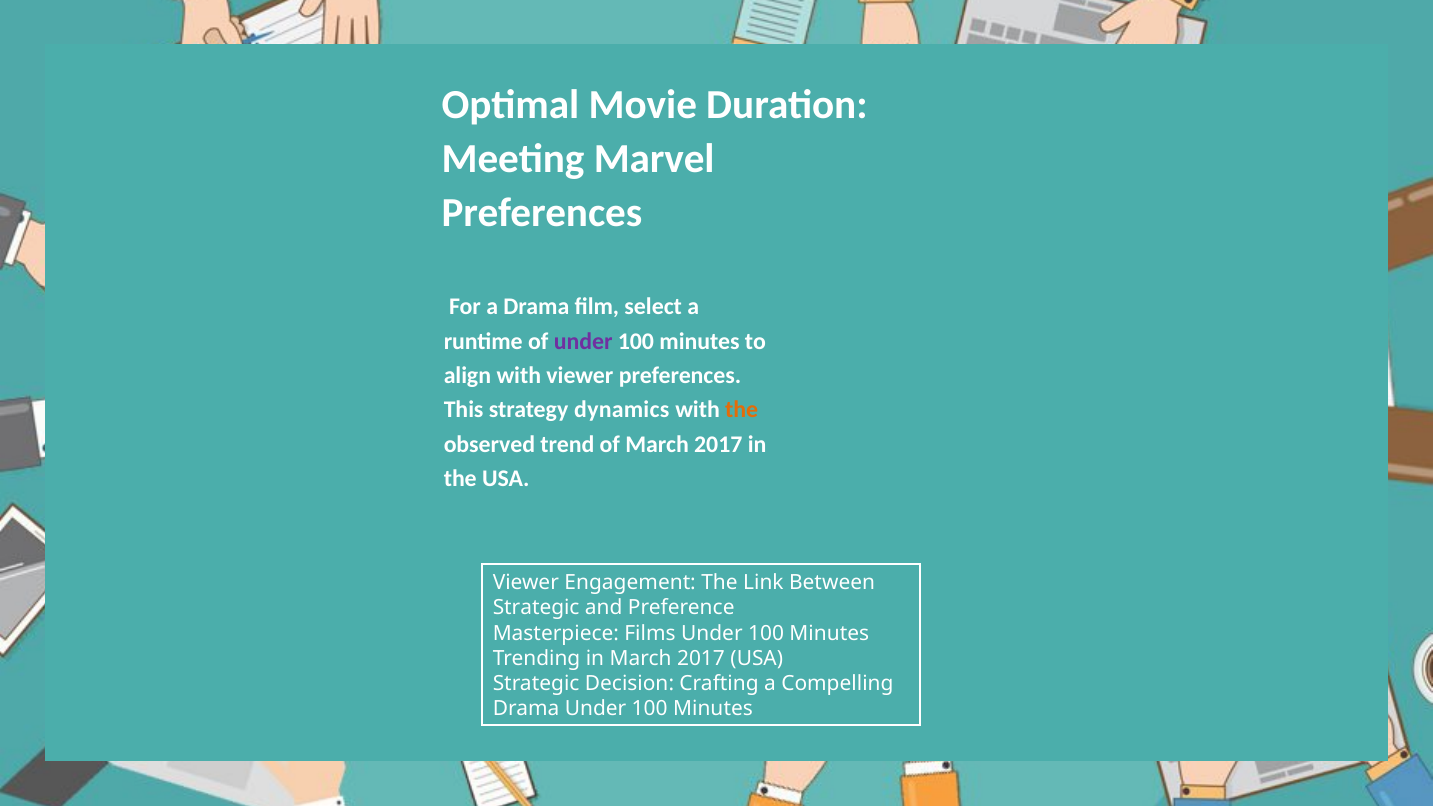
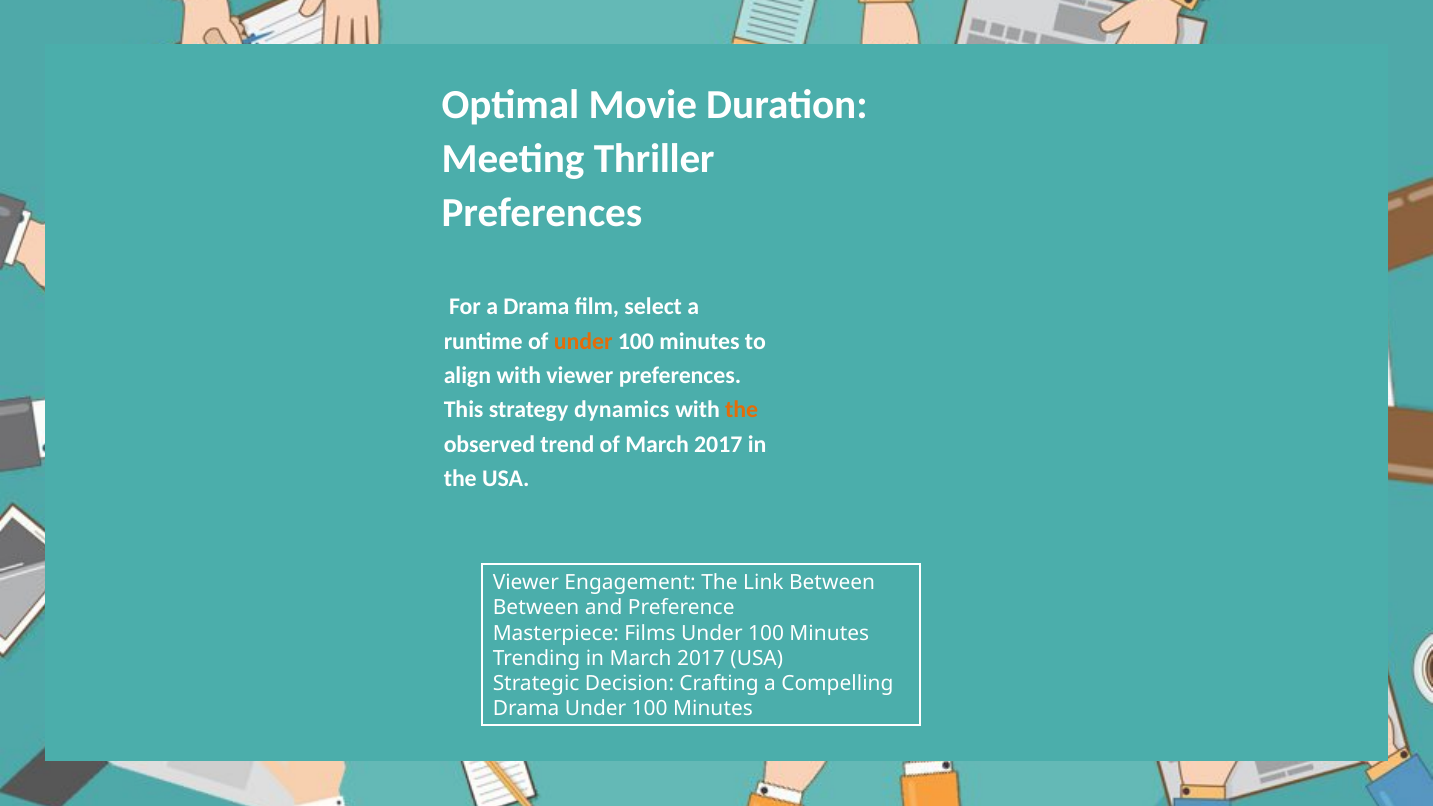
Marvel: Marvel -> Thriller (654, 159)
under colour: purple -> orange (583, 341)
Strategic: Strategic -> Between (536, 608)
